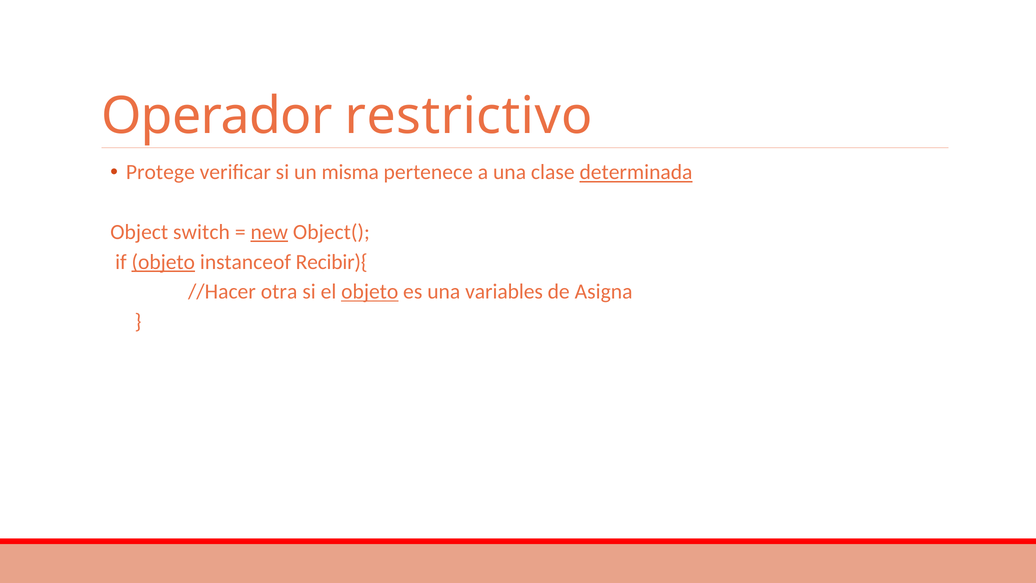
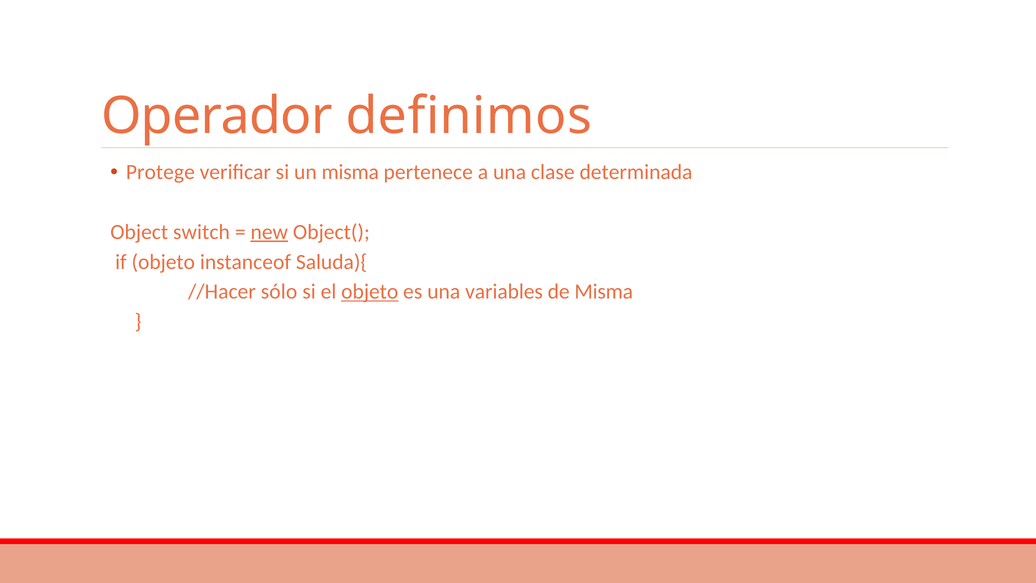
restrictivo: restrictivo -> definimos (469, 116)
determinada underline: present -> none (636, 172)
objeto underline: present -> none (163, 262)
Recibir){: Recibir){ -> Saluda){ (332, 262)
otra: otra -> sólo (279, 292)
de Asigna: Asigna -> Misma (604, 292)
